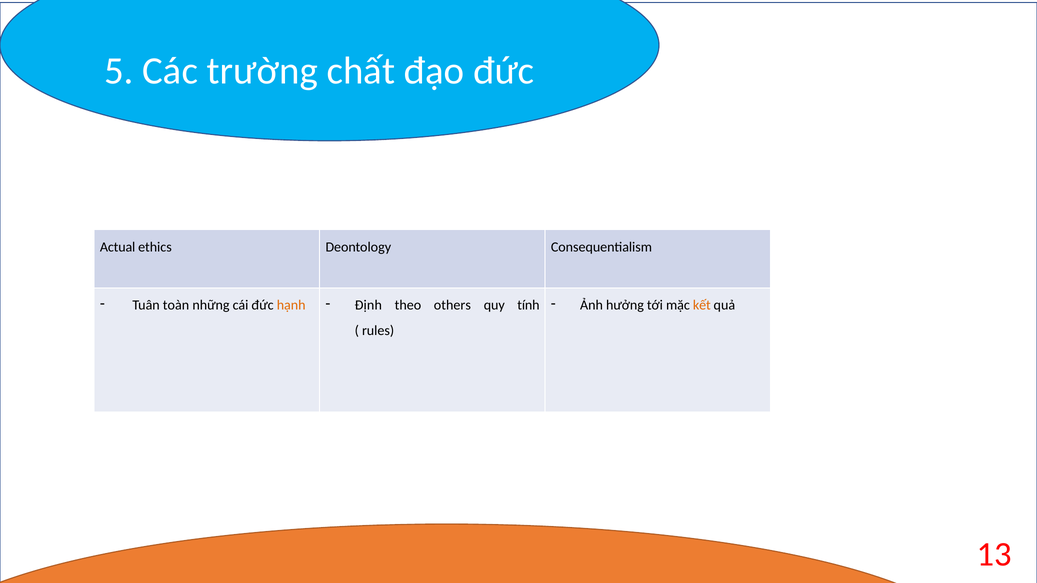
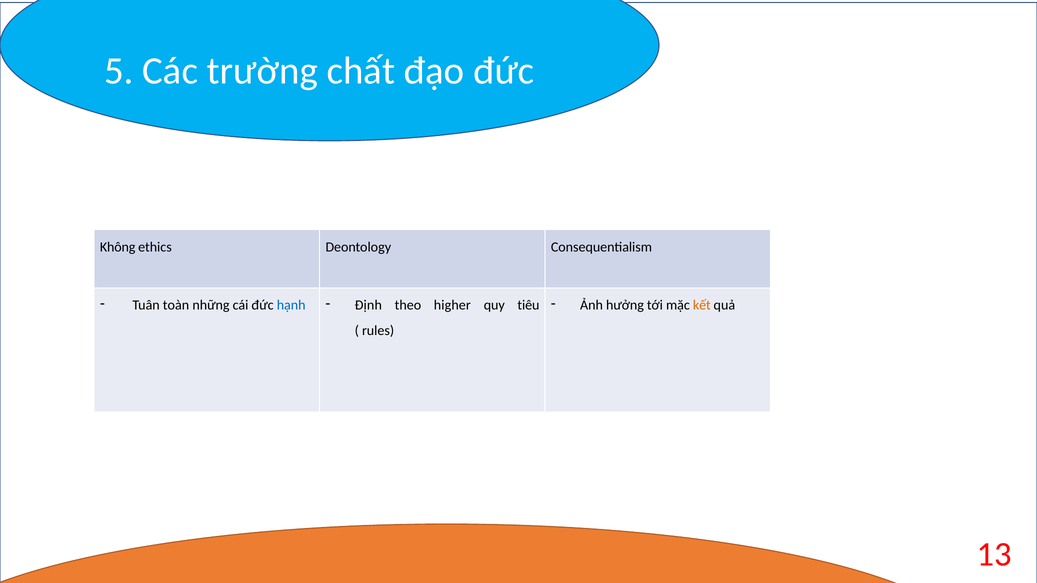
Actual: Actual -> Không (118, 247)
hạnh colour: orange -> blue (291, 305)
others: others -> higher (452, 305)
tính: tính -> tiêu (528, 305)
